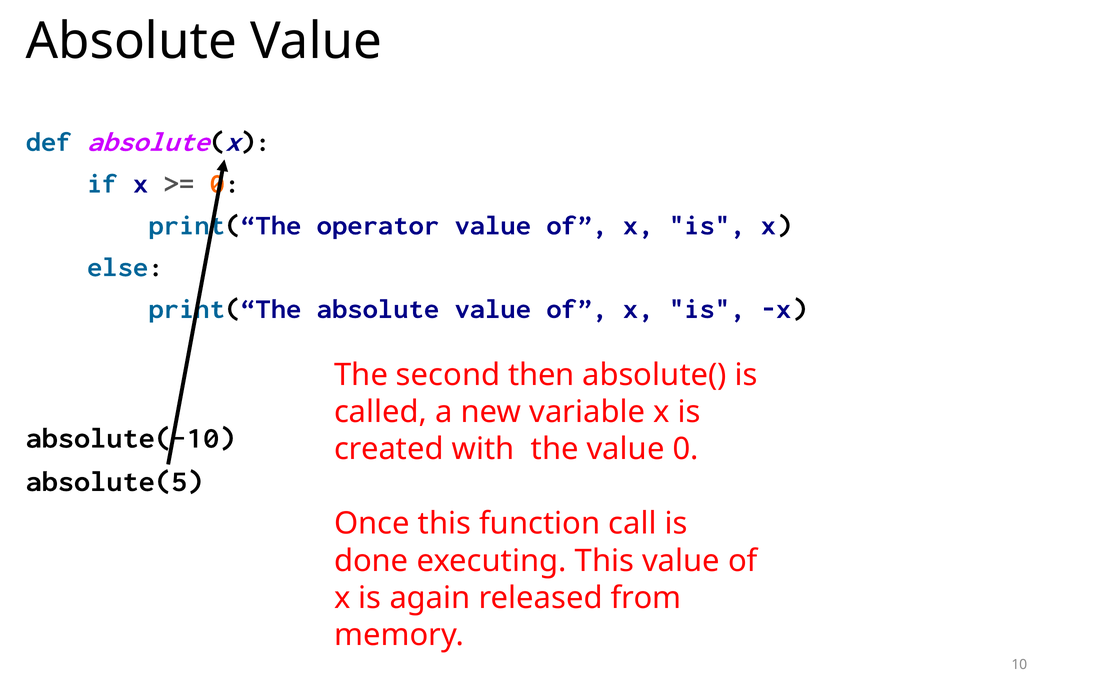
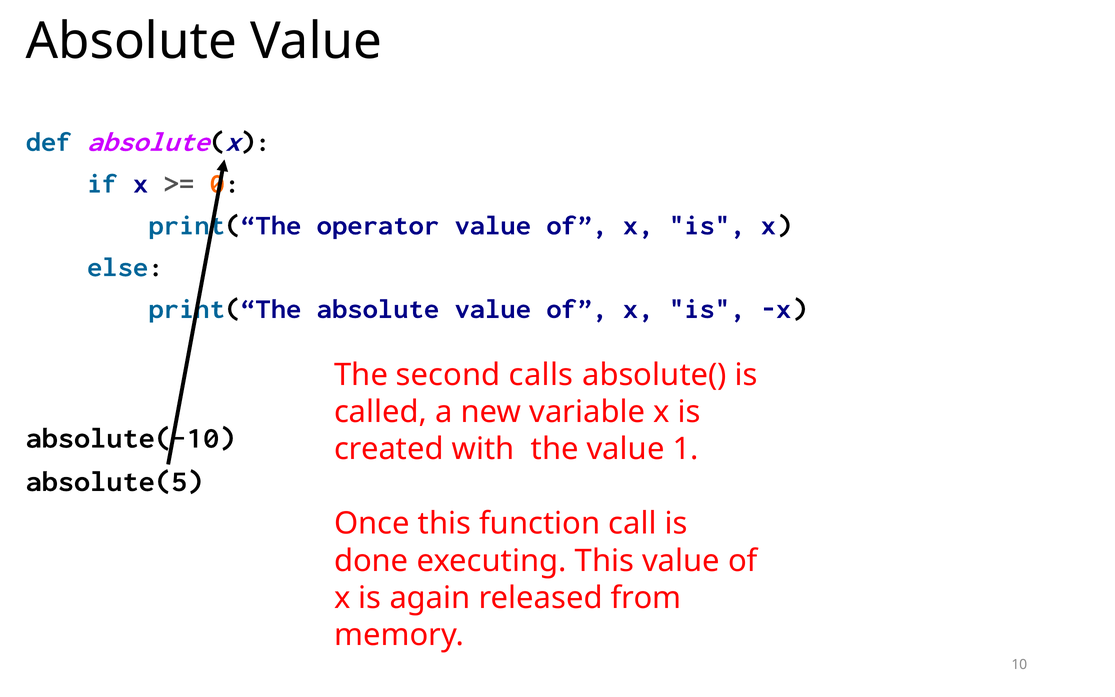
then: then -> calls (541, 375)
value 0: 0 -> 1 (686, 449)
